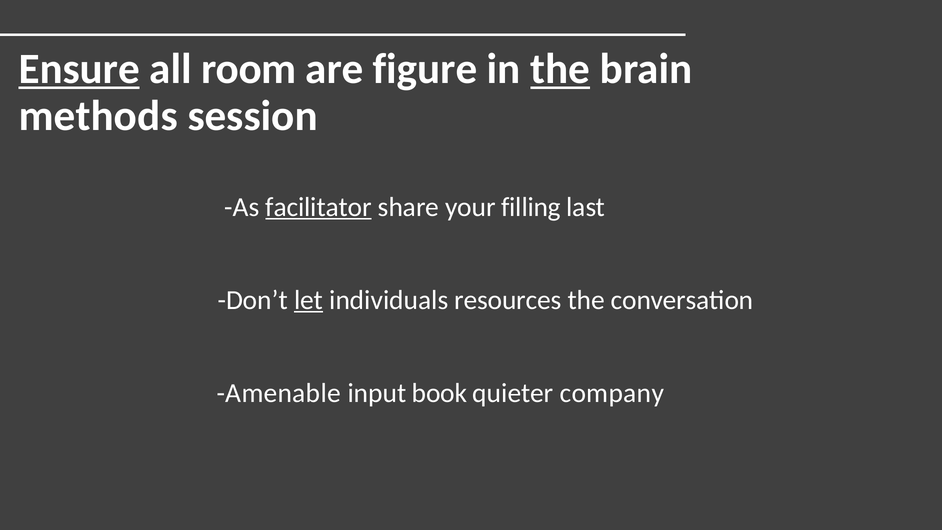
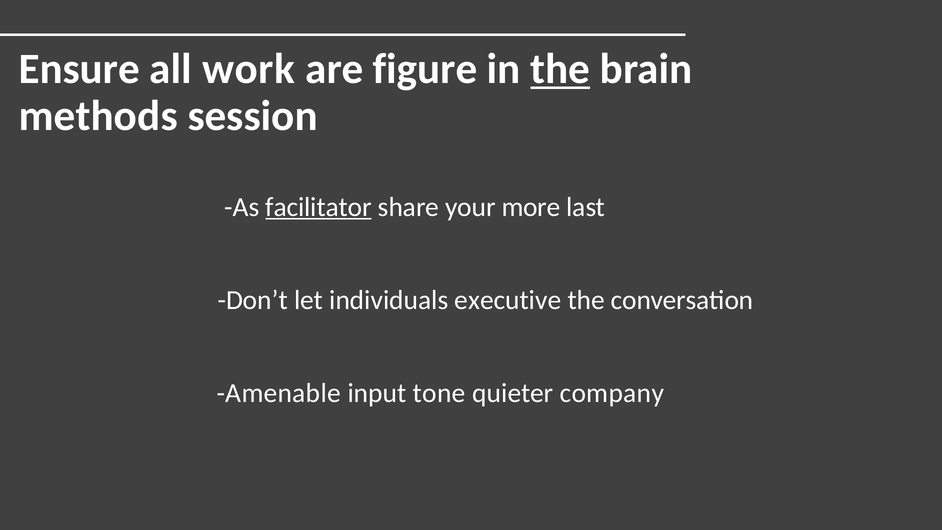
Ensure underline: present -> none (79, 69)
room: room -> work (248, 69)
filling: filling -> more (531, 207)
let underline: present -> none (309, 300)
resources: resources -> executive (508, 300)
book: book -> tone (439, 393)
